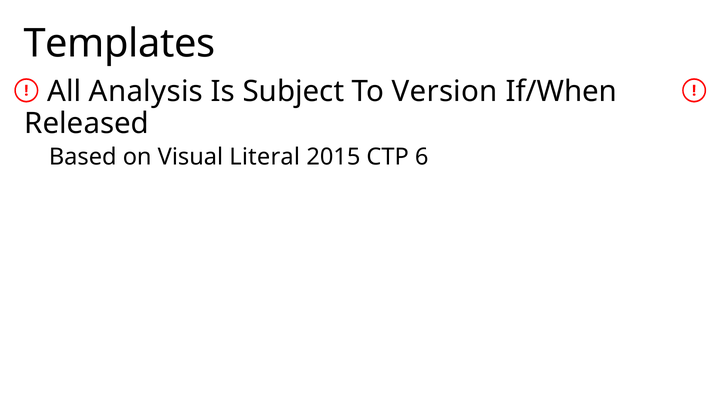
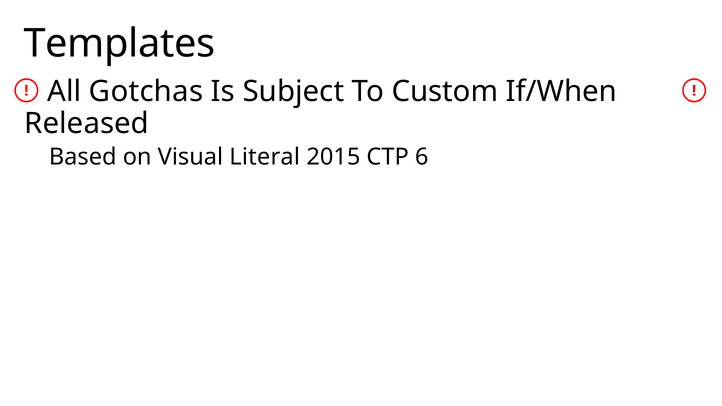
Analysis: Analysis -> Gotchas (146, 92)
Version: Version -> Custom (445, 92)
